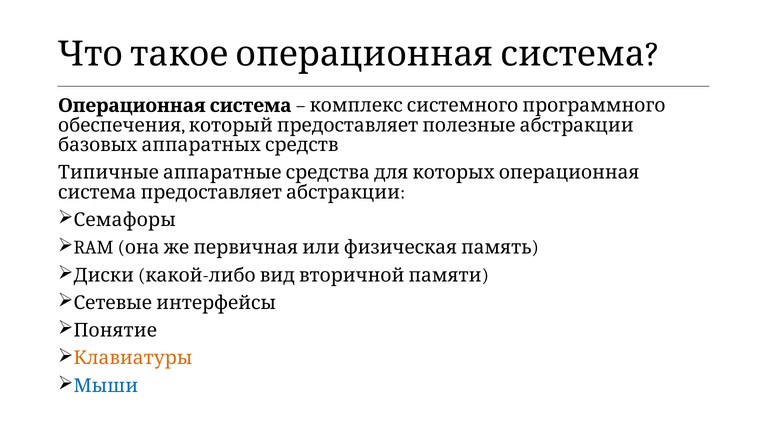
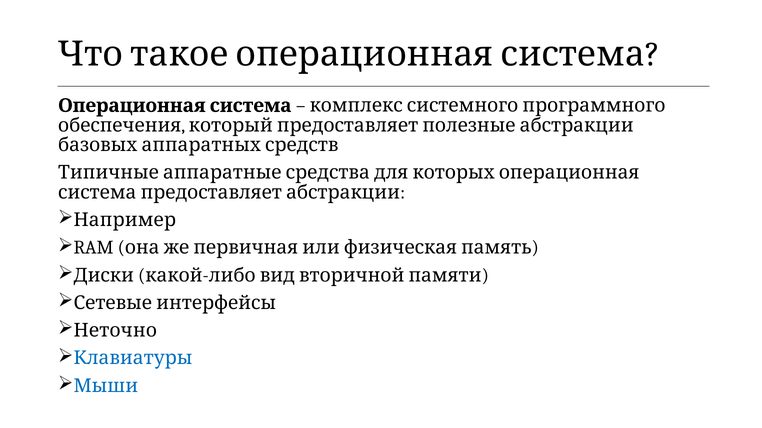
Семафоры: Семафоры -> Например (125, 220)
Понятие: Понятие -> Неточно (115, 331)
Клавиатуры colour: orange -> blue (133, 359)
